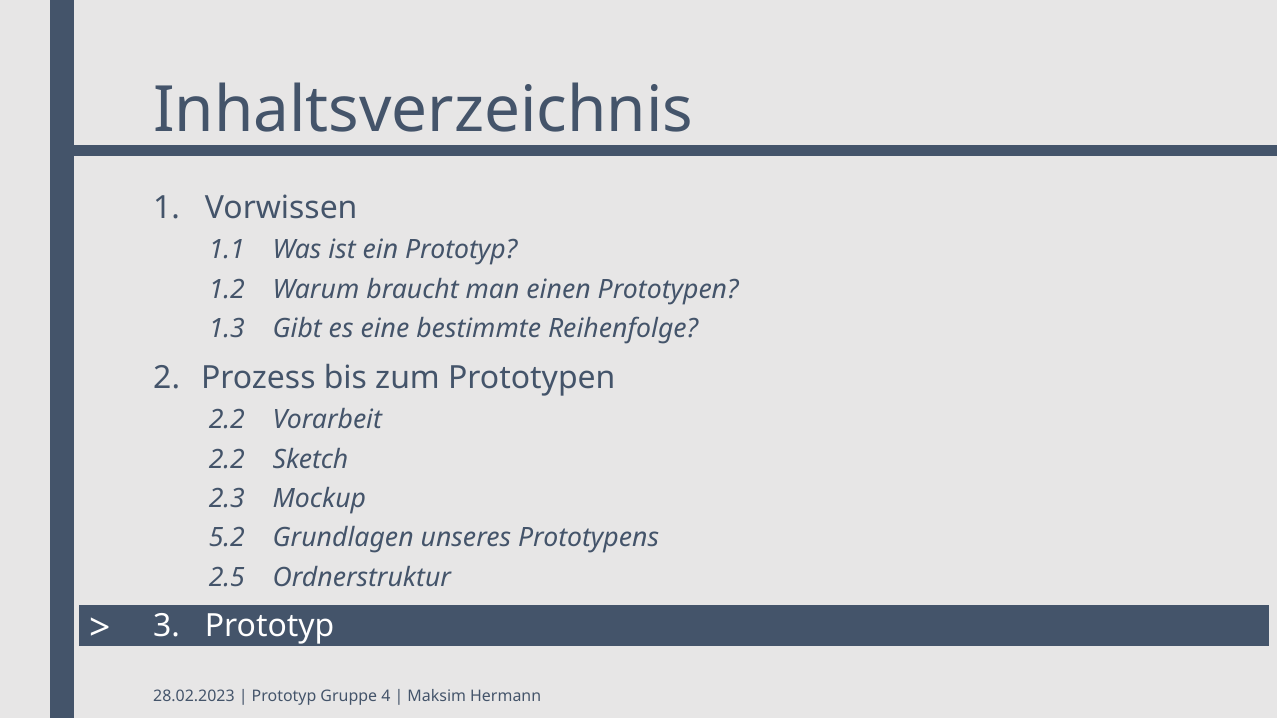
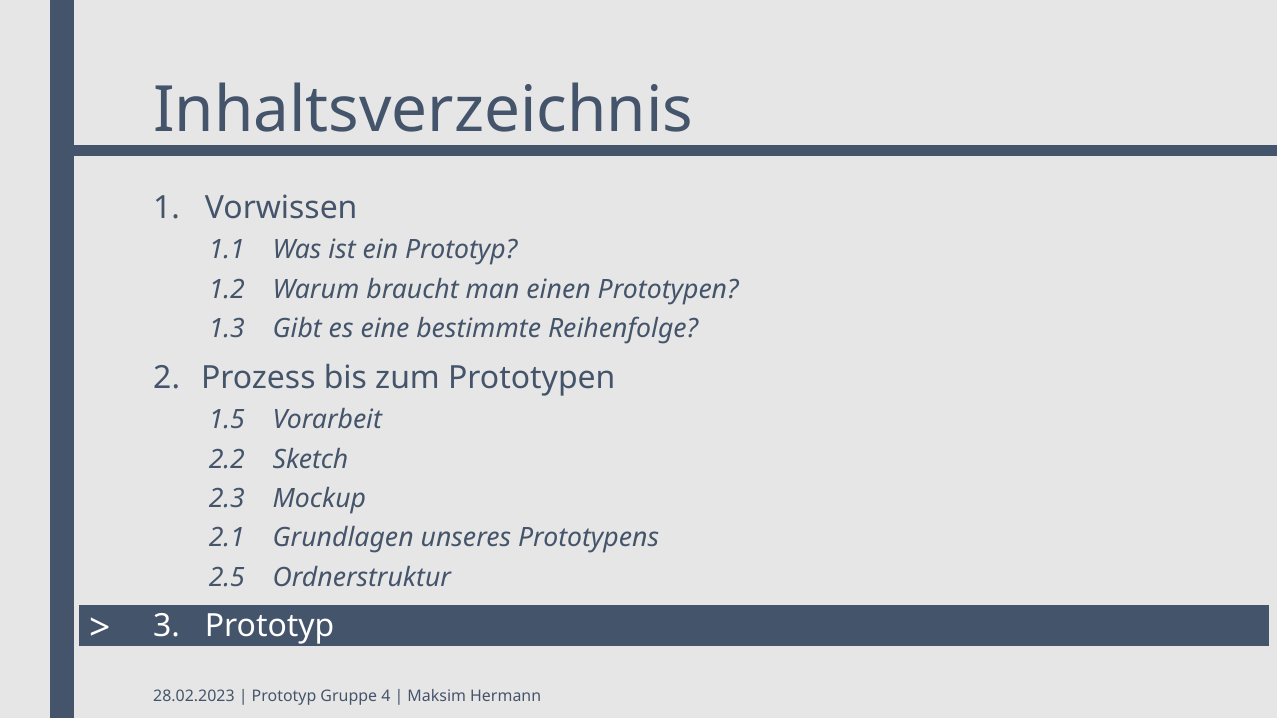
2.2: 2.2 -> 1.5 (227, 420)
5.2: 5.2 -> 2.1 (227, 538)
